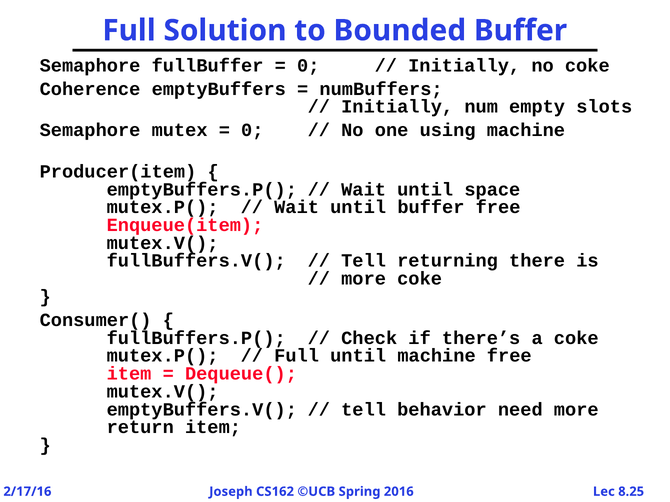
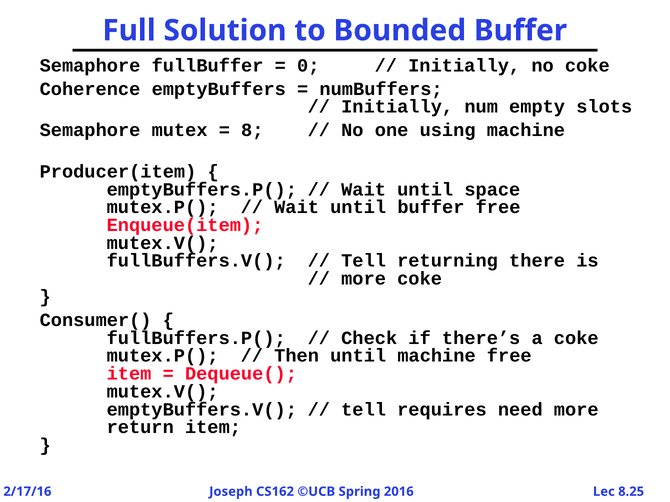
0: 0 -> 8 (252, 130)
Full: Full -> Then (297, 356)
behavior: behavior -> requires (442, 410)
